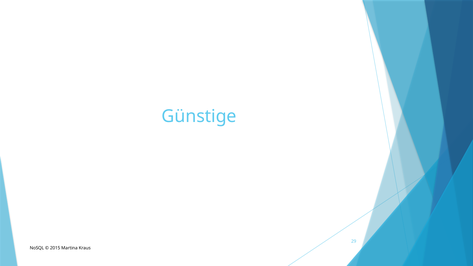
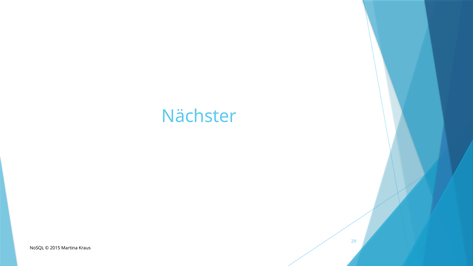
Günstige: Günstige -> Nächster (199, 116)
